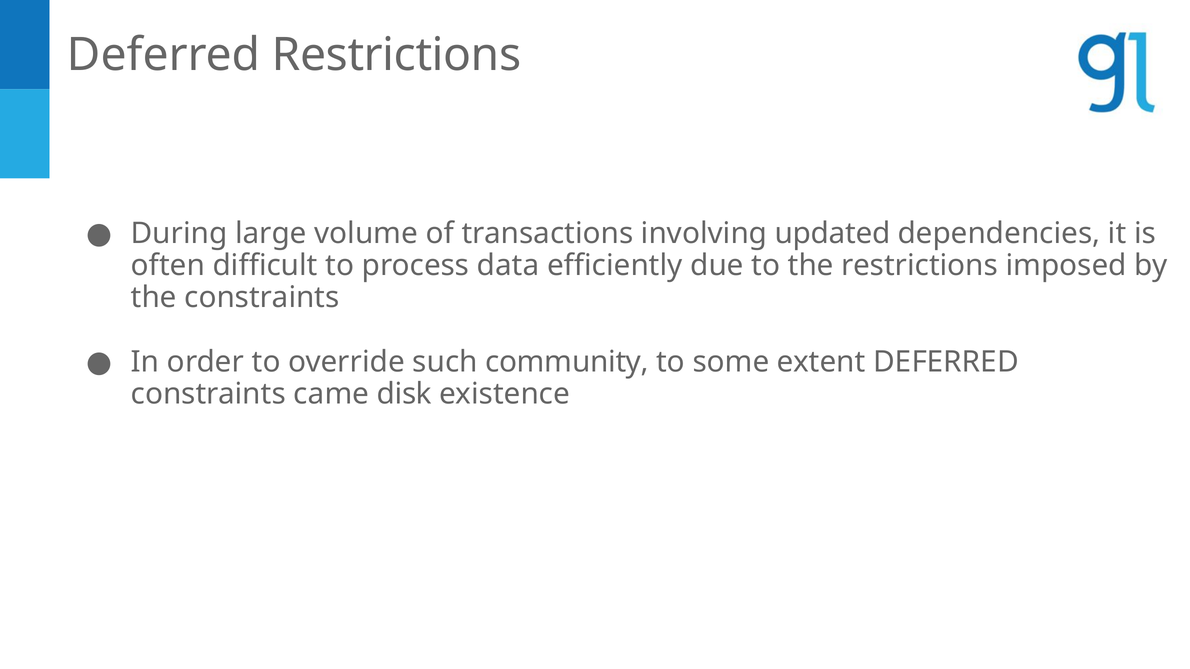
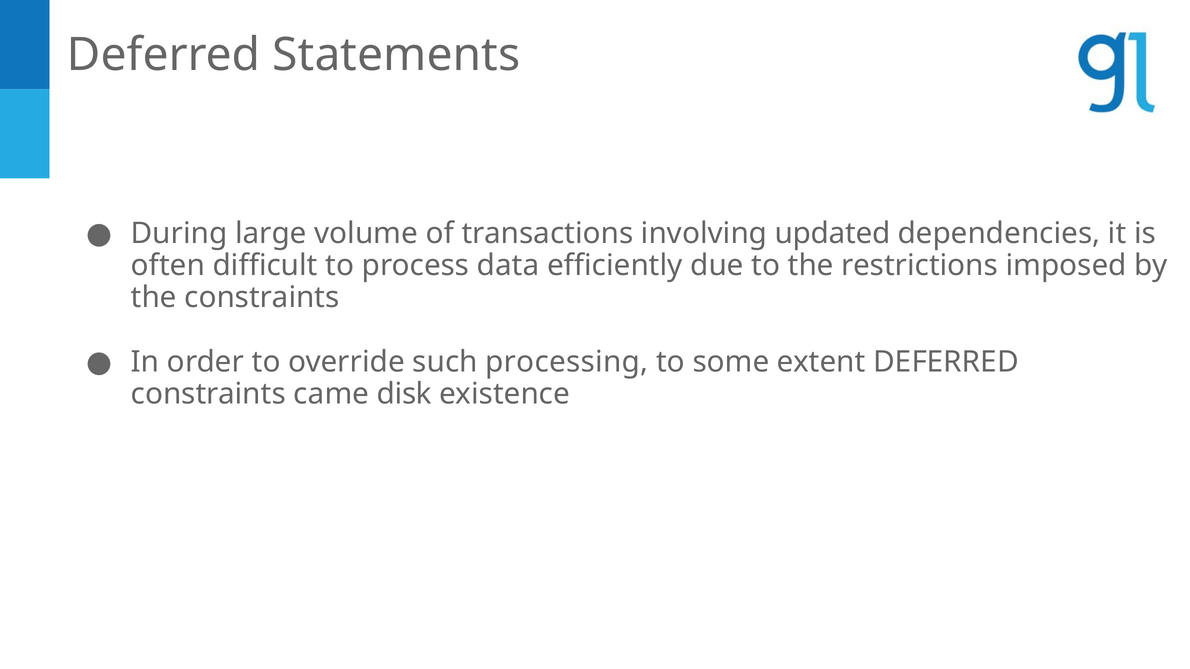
Deferred Restrictions: Restrictions -> Statements (396, 55)
community: community -> processing (567, 362)
